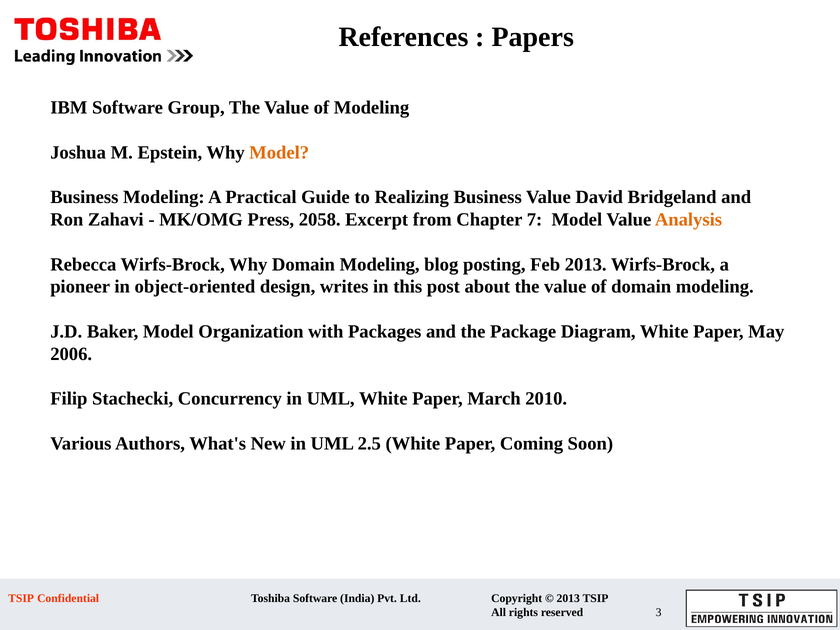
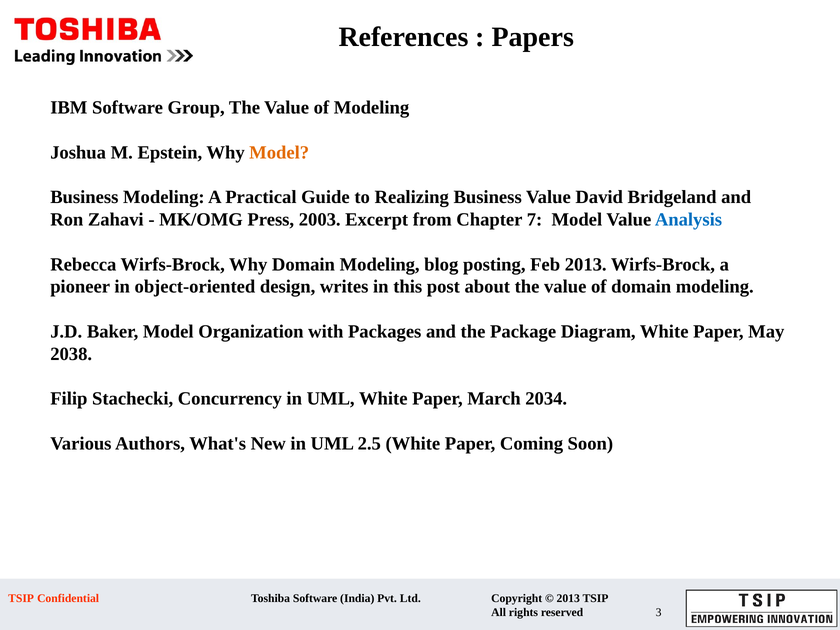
2058: 2058 -> 2003 (320, 220)
Analysis colour: orange -> blue (688, 220)
2006: 2006 -> 2038 (71, 354)
2010: 2010 -> 2034 (546, 399)
